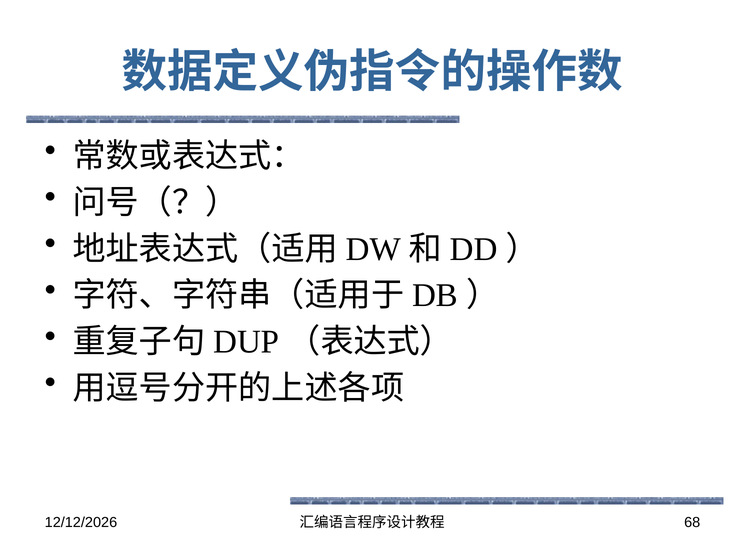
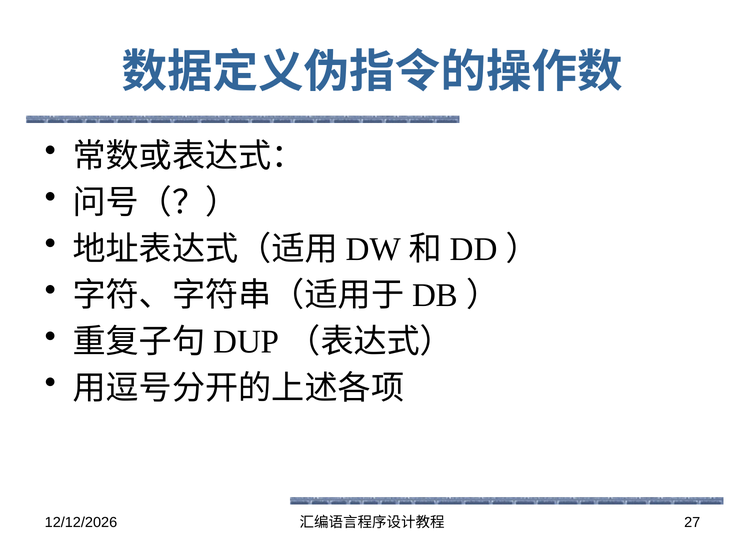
68: 68 -> 27 (692, 522)
